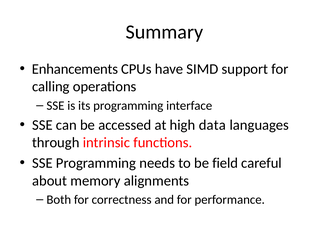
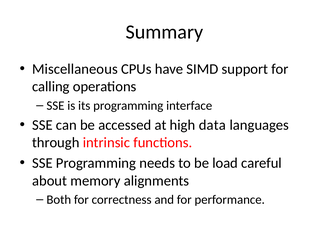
Enhancements: Enhancements -> Miscellaneous (75, 69)
field: field -> load (225, 163)
